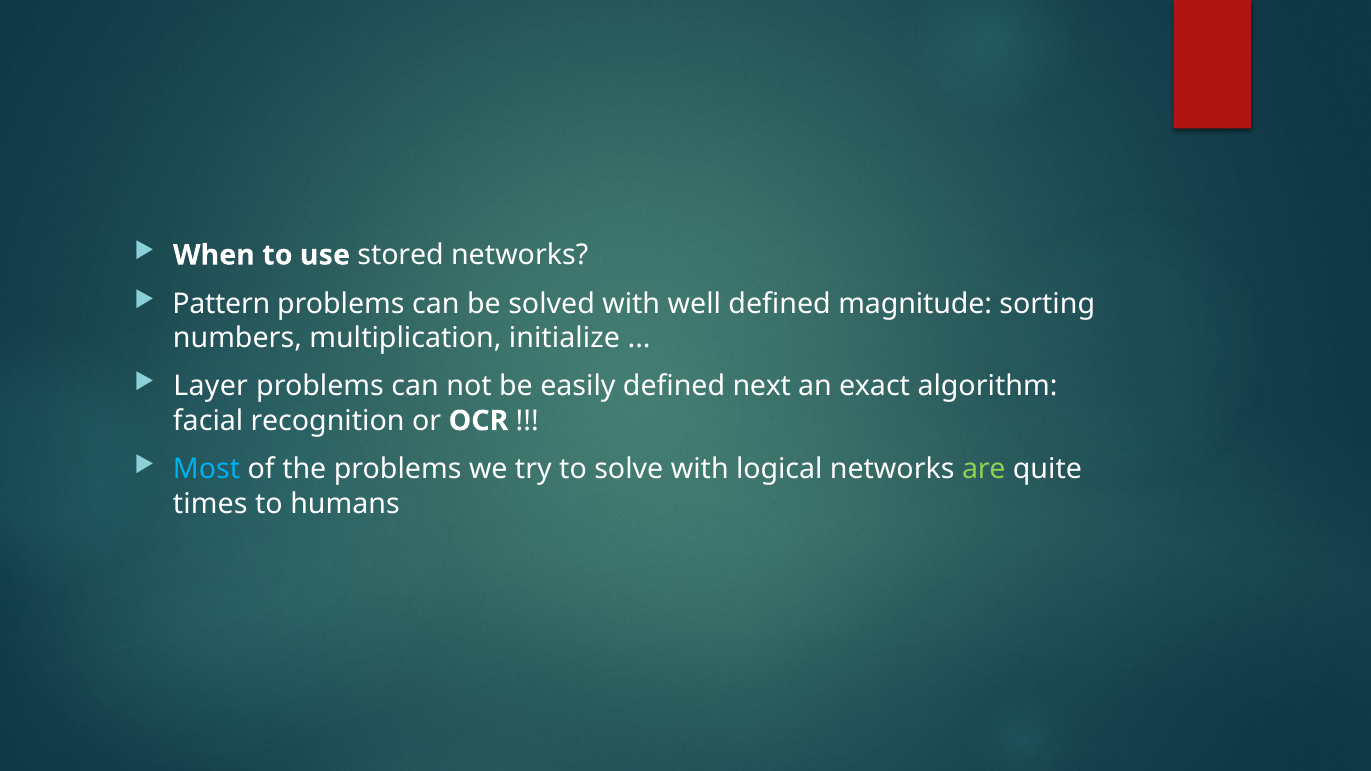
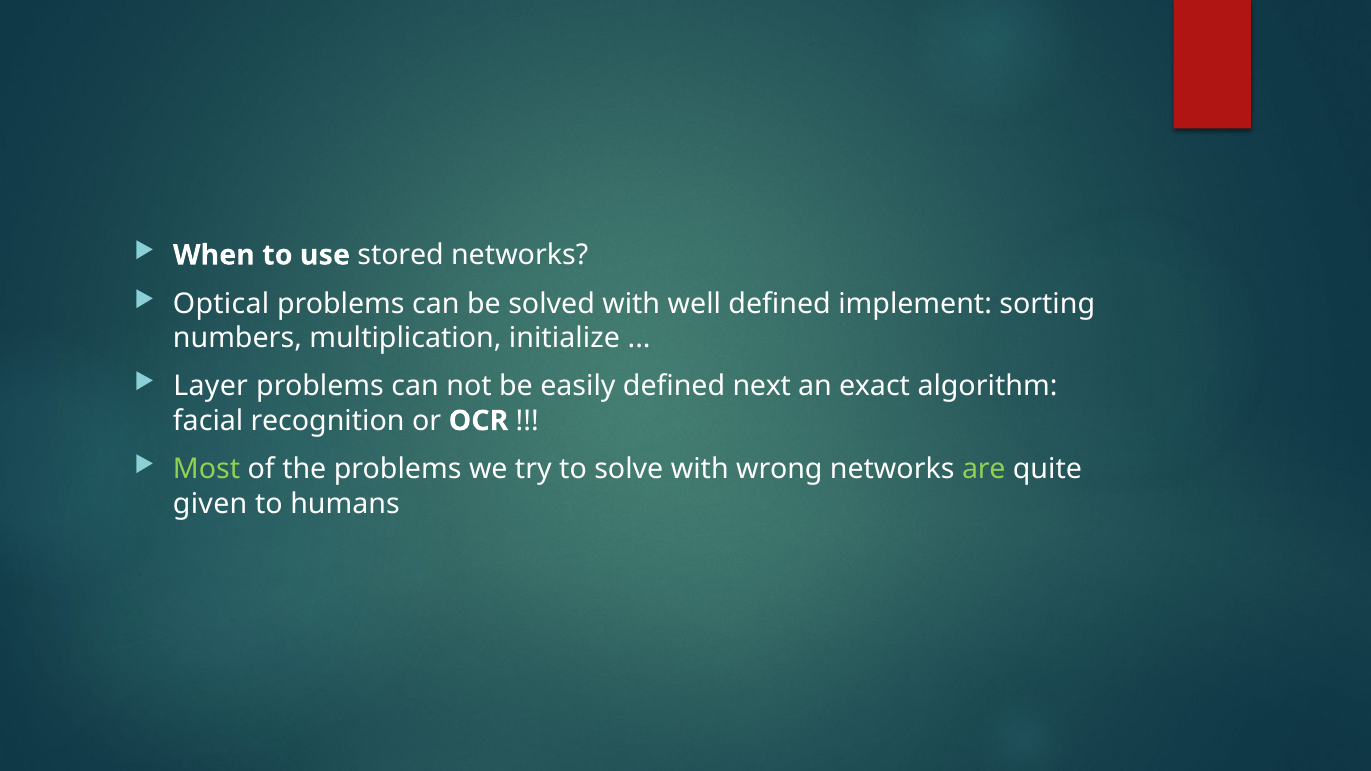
Pattern: Pattern -> Optical (221, 304)
magnitude: magnitude -> implement (915, 304)
Most colour: light blue -> light green (207, 469)
logical: logical -> wrong (779, 469)
times: times -> given (210, 504)
